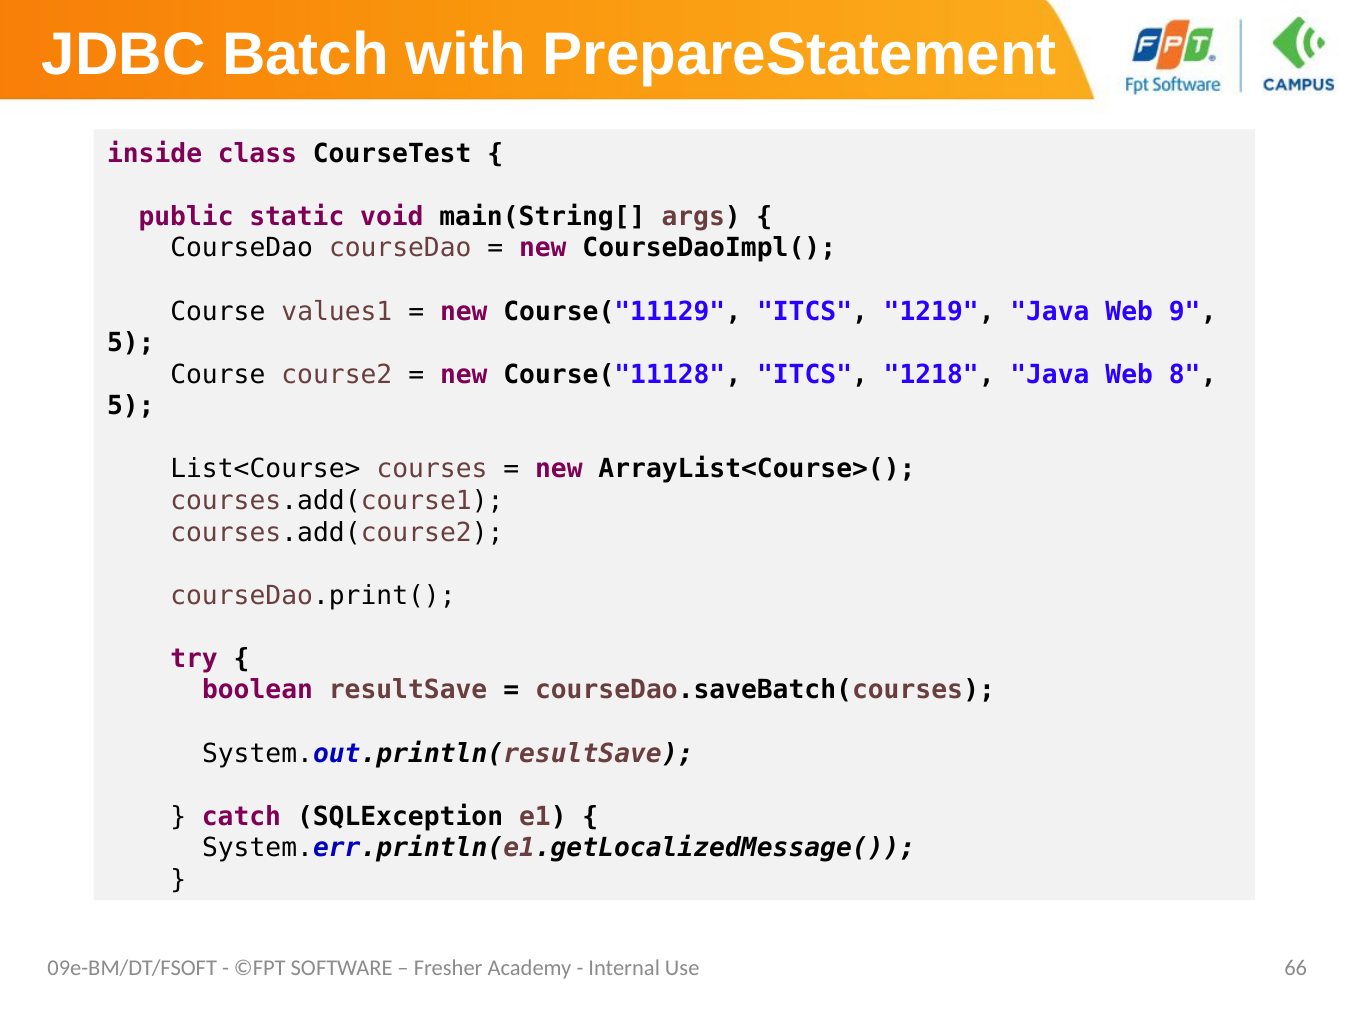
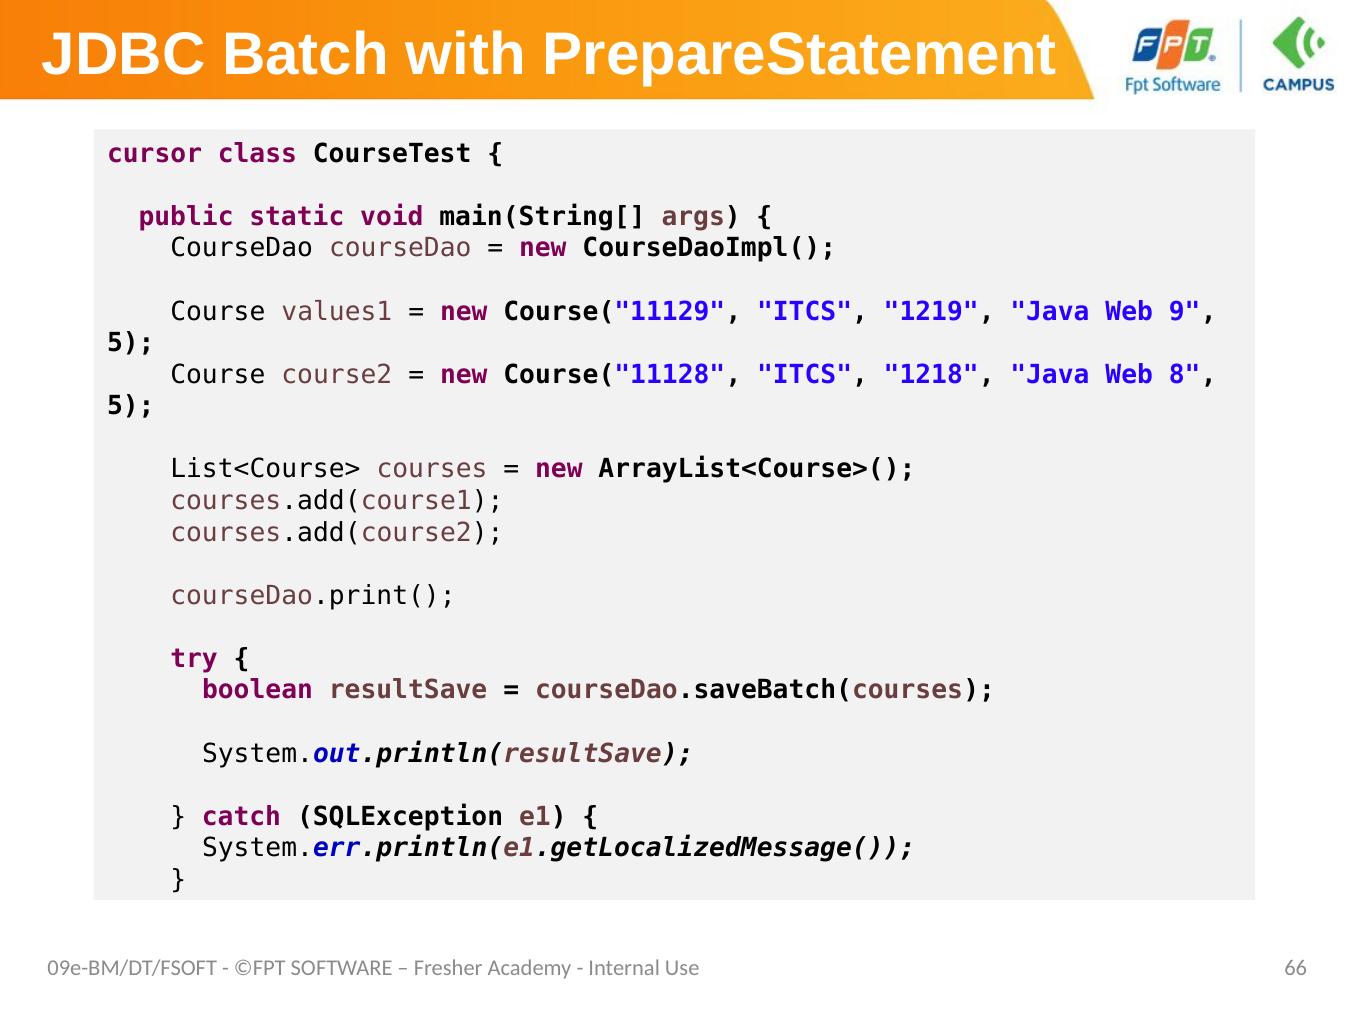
inside: inside -> cursor (155, 154)
